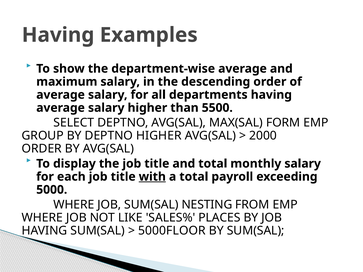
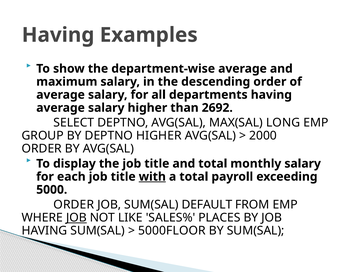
5500: 5500 -> 2692 (217, 108)
FORM: FORM -> LONG (283, 123)
WHERE: WHERE -> ORDER (74, 205)
NESTING: NESTING -> DEFAULT (207, 205)
JOB underline: none -> present (76, 218)
